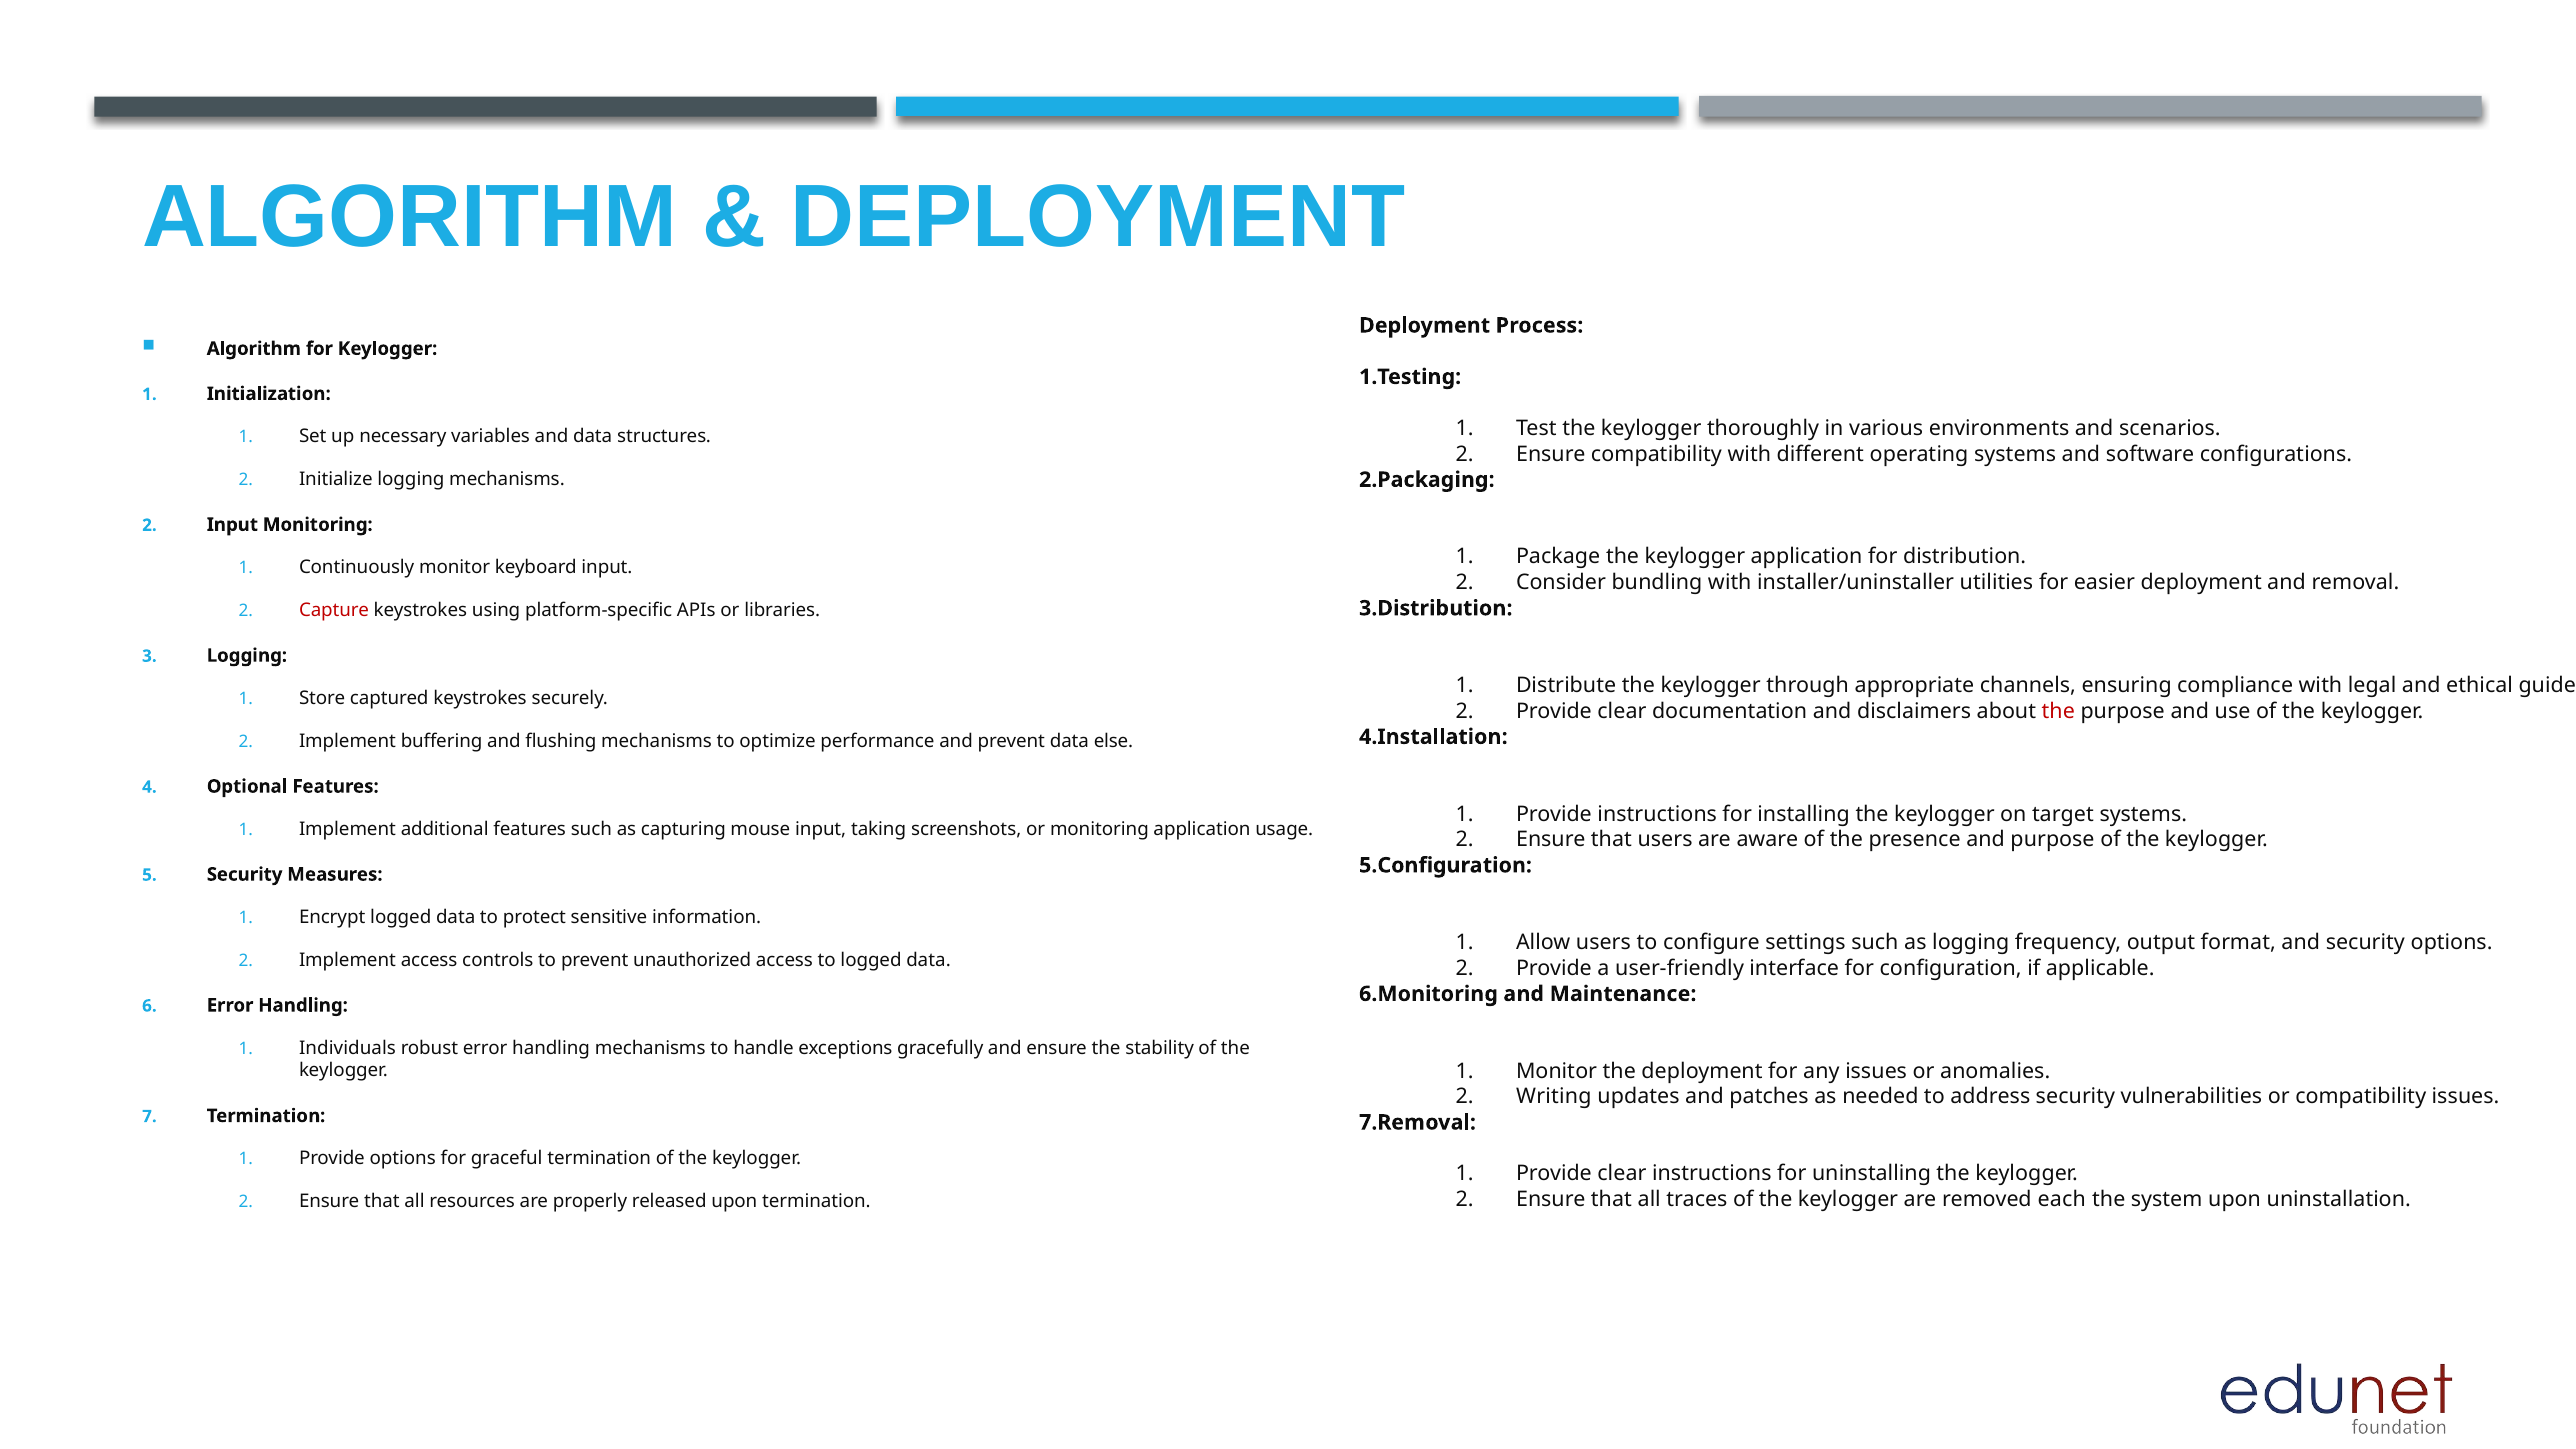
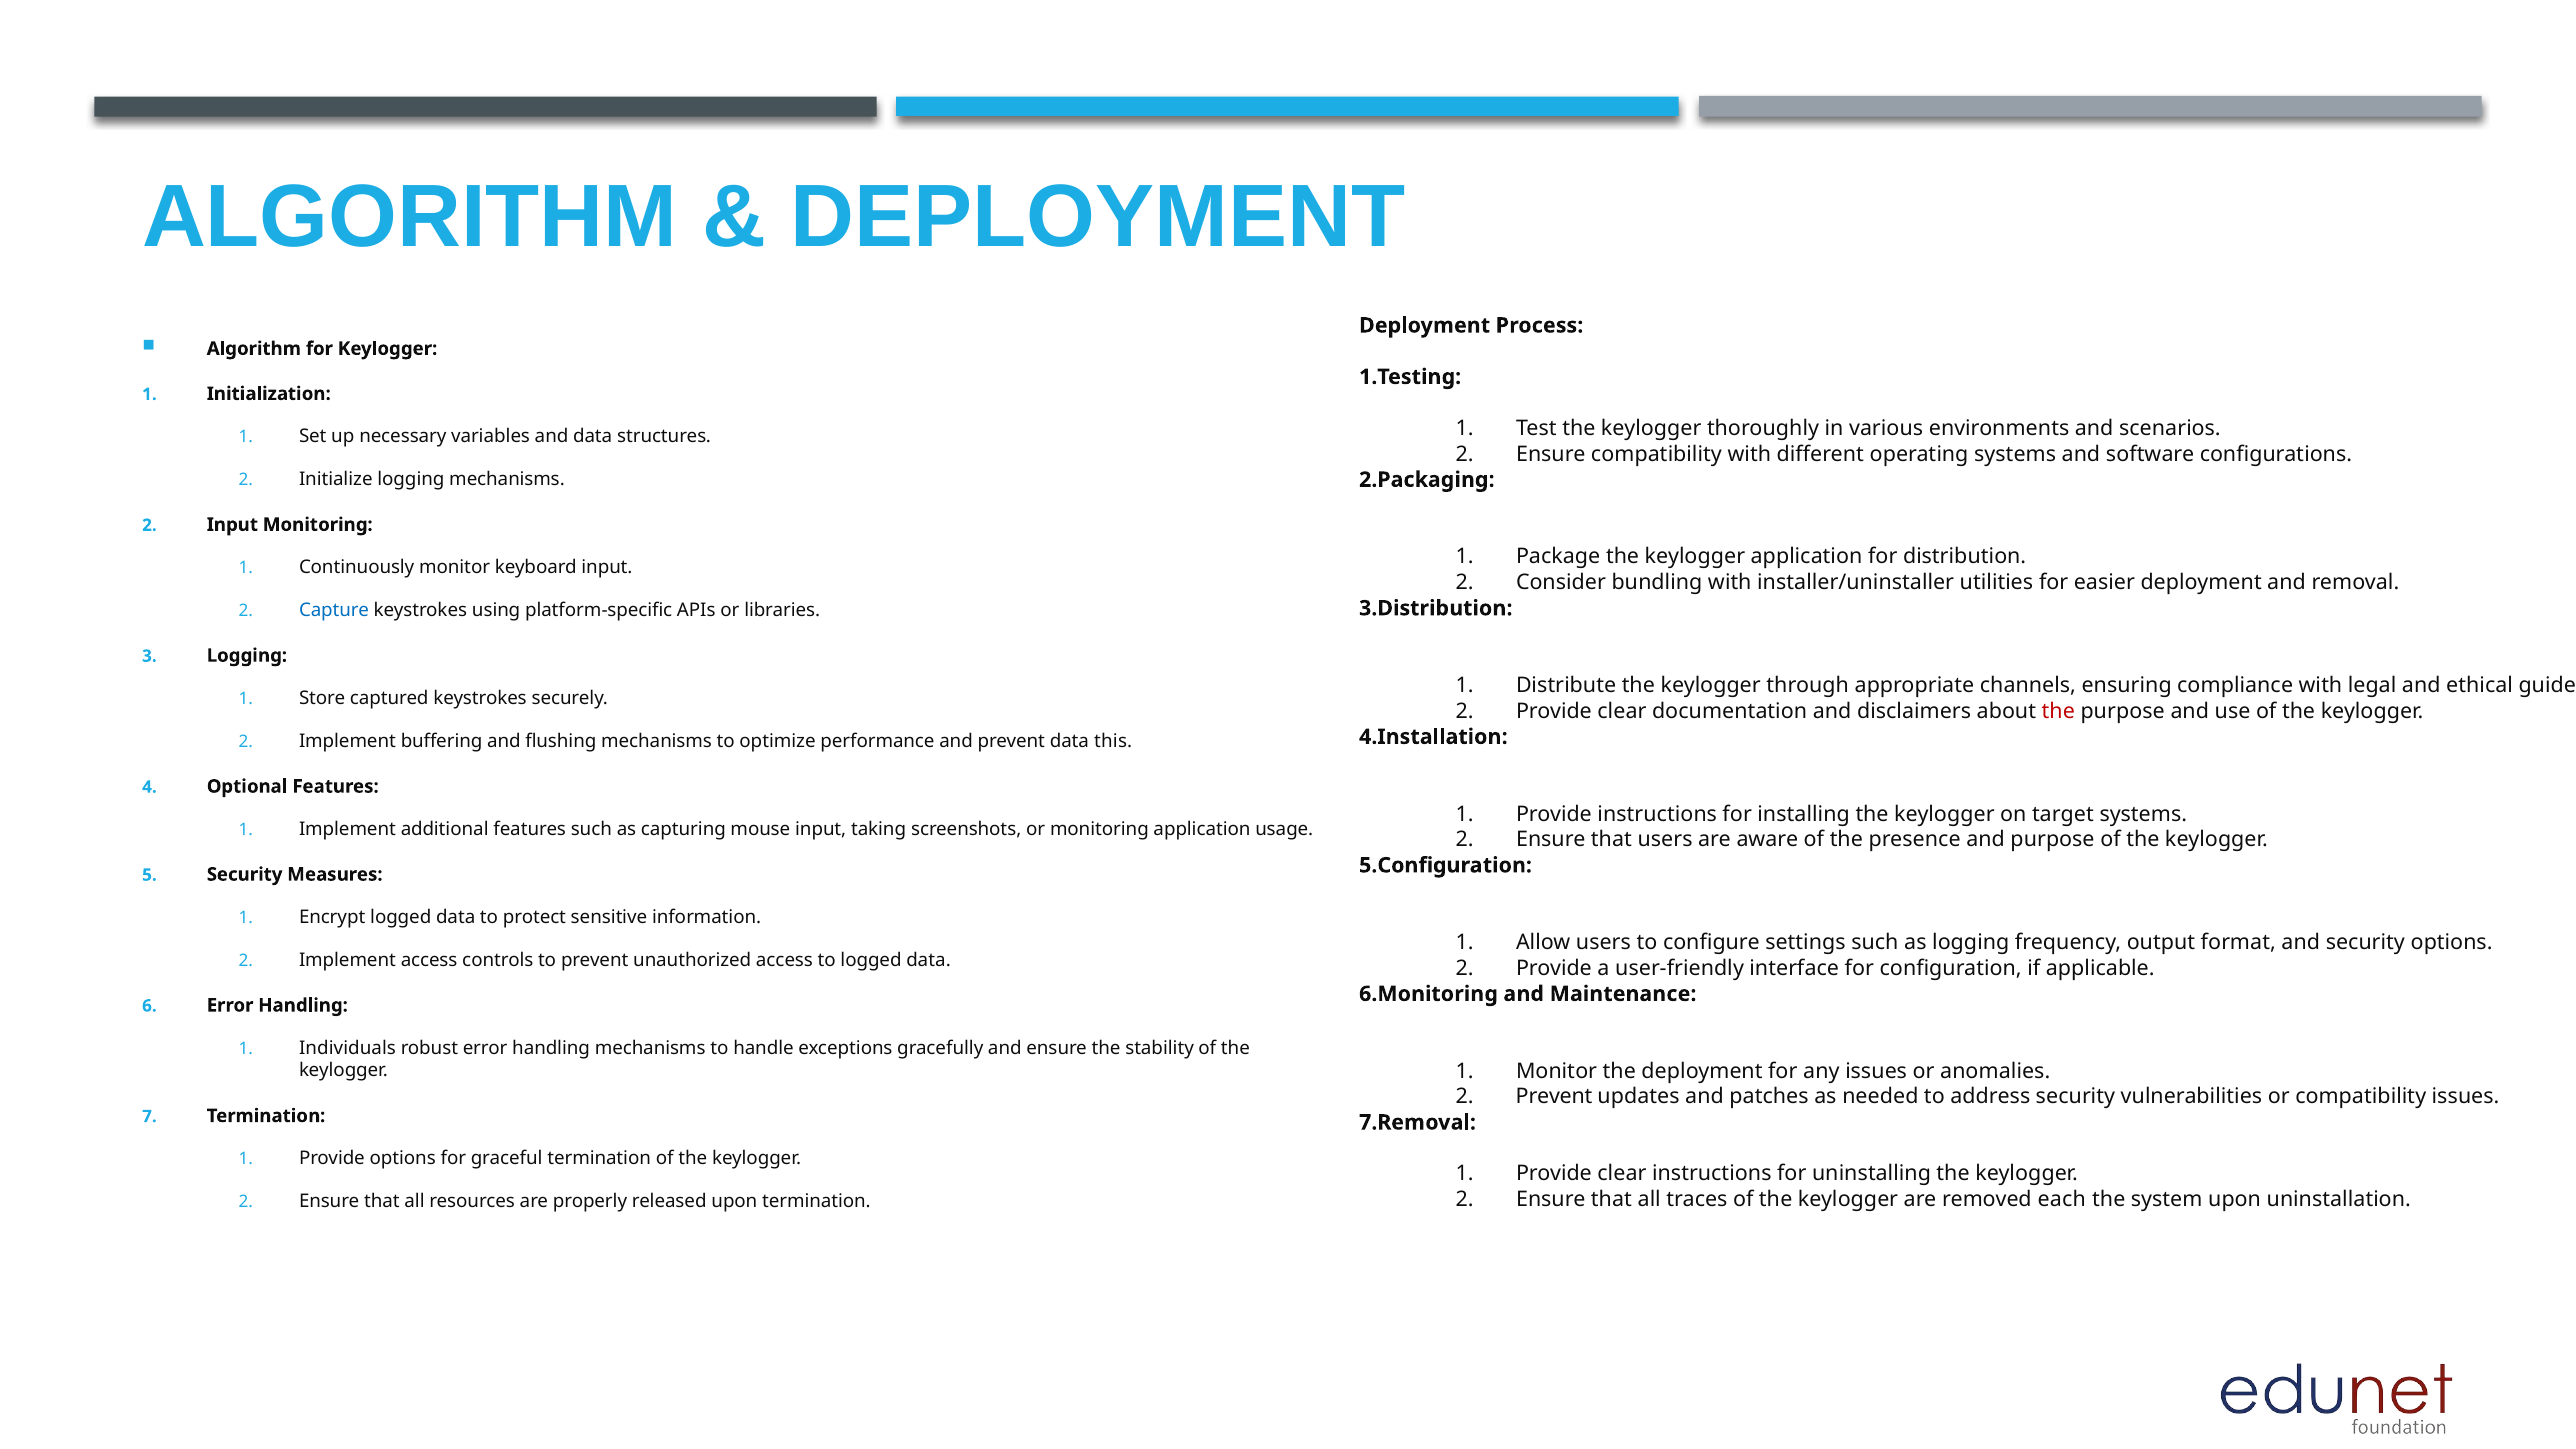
Capture colour: red -> blue (334, 610)
else: else -> this (1113, 741)
Writing: Writing -> Prevent (1554, 1097)
